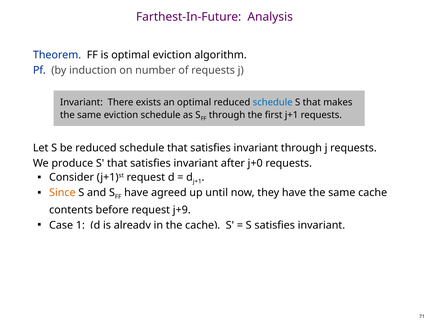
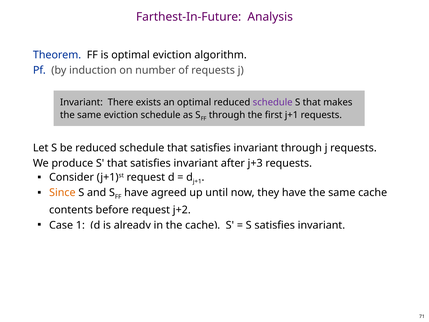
schedule colour: blue -> purple (273, 102)
j+0: j+0 -> j+3 (255, 163)
j+9: j+9 -> j+2 (182, 210)
